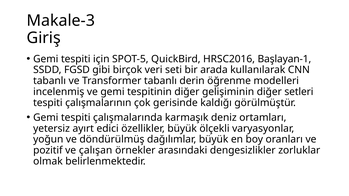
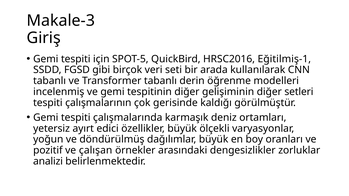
Başlayan-1: Başlayan-1 -> Eğitilmiş-1 (284, 59)
olmak: olmak -> analizi (48, 162)
